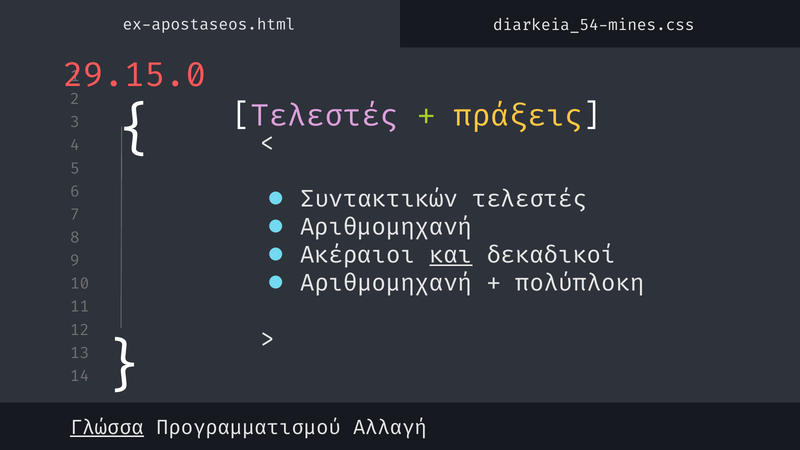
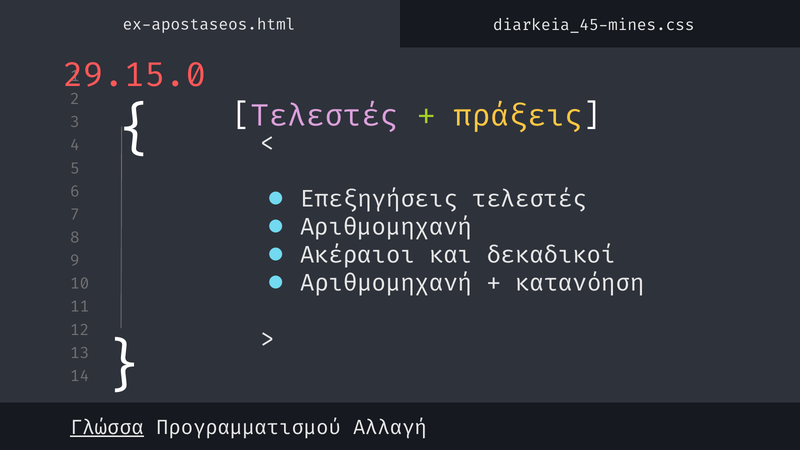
diarkeia_54-mines.css: diarkeia_54-mines.css -> diarkeia_45-mines.css (594, 25)
Συντακτικών: Συντακτικών -> Επεξηγήσεις (379, 199)
και underline: present -> none (451, 255)
πολύπλοκη: πολύπλοκη -> κατανόηση (580, 283)
